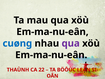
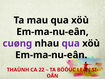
cuøng colour: blue -> purple (17, 43)
